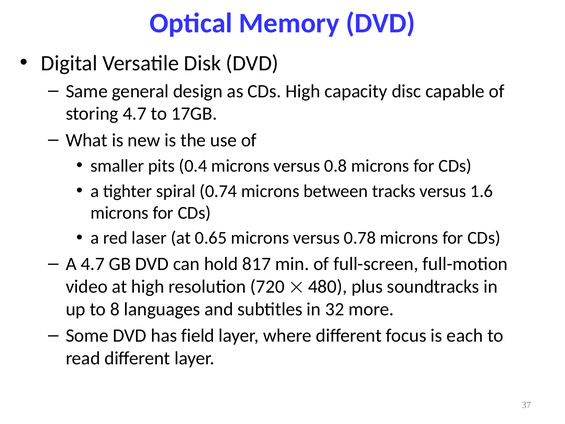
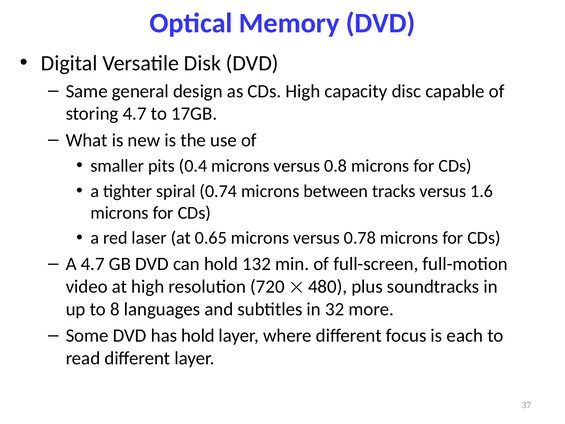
817: 817 -> 132 (257, 264)
has field: field -> hold (198, 335)
